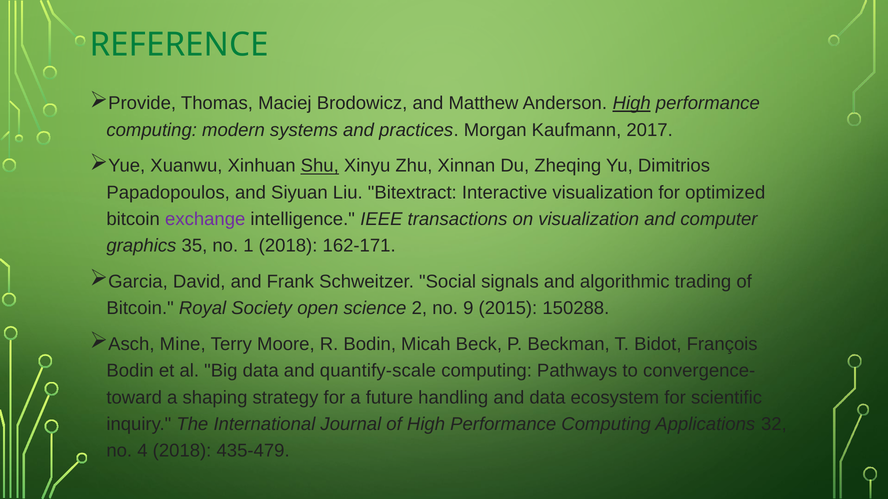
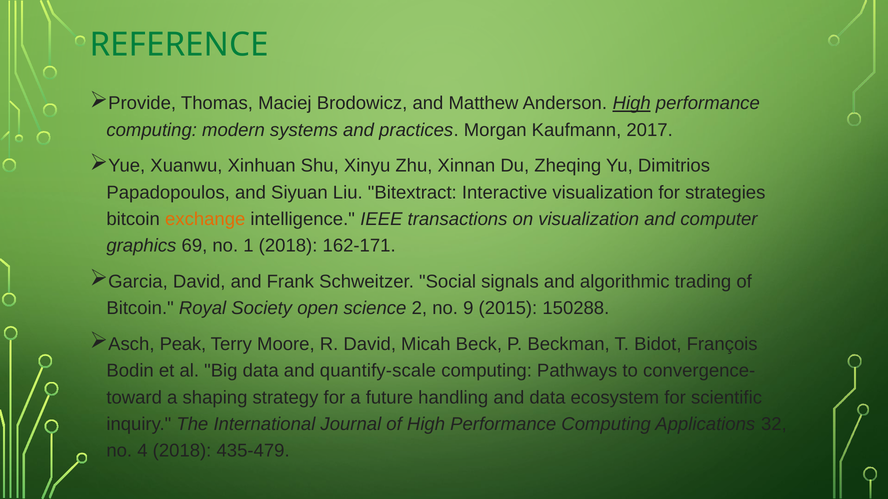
Shu underline: present -> none (320, 166)
optimized: optimized -> strategies (725, 193)
exchange colour: purple -> orange (205, 219)
35: 35 -> 69 (194, 246)
Mine: Mine -> Peak (183, 345)
R Bodin: Bodin -> David (370, 345)
